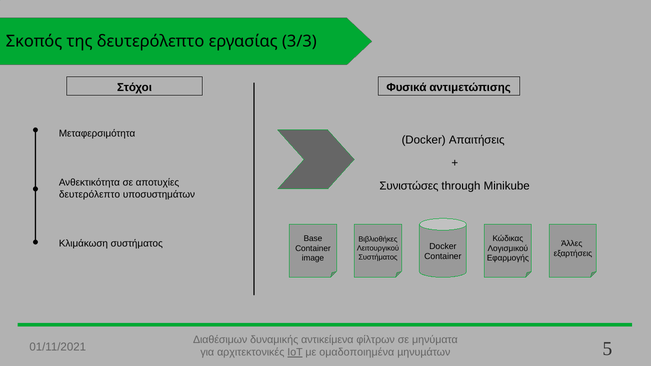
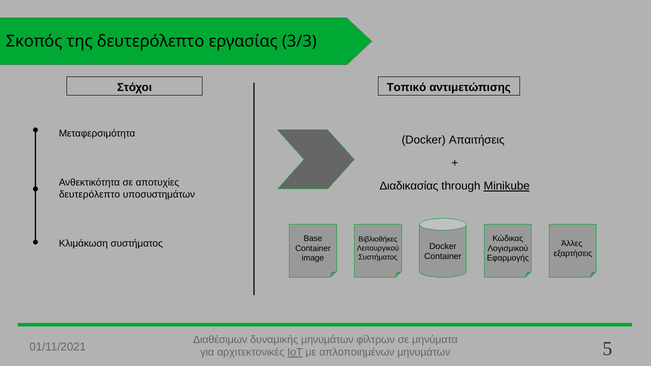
Φυσικά: Φυσικά -> Τοπικό (406, 87)
Συνιστώσες: Συνιστώσες -> Διαδικασίας (409, 186)
Minikube underline: none -> present (507, 186)
δυναμικής αντικείμενα: αντικείμενα -> µηνυµάτων (327, 340)
ομαδοποιημένα: ομαδοποιημένα -> απλοποιημένων (357, 353)
